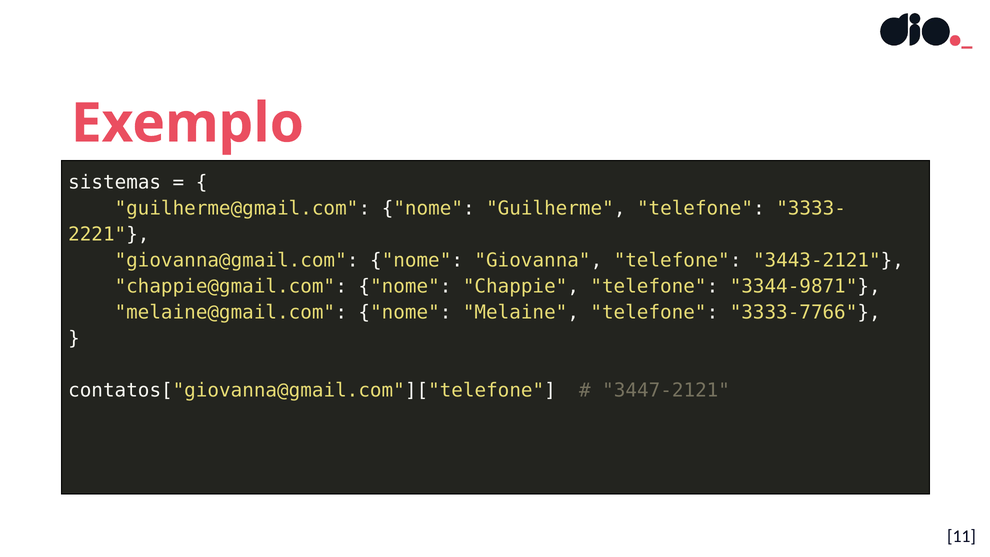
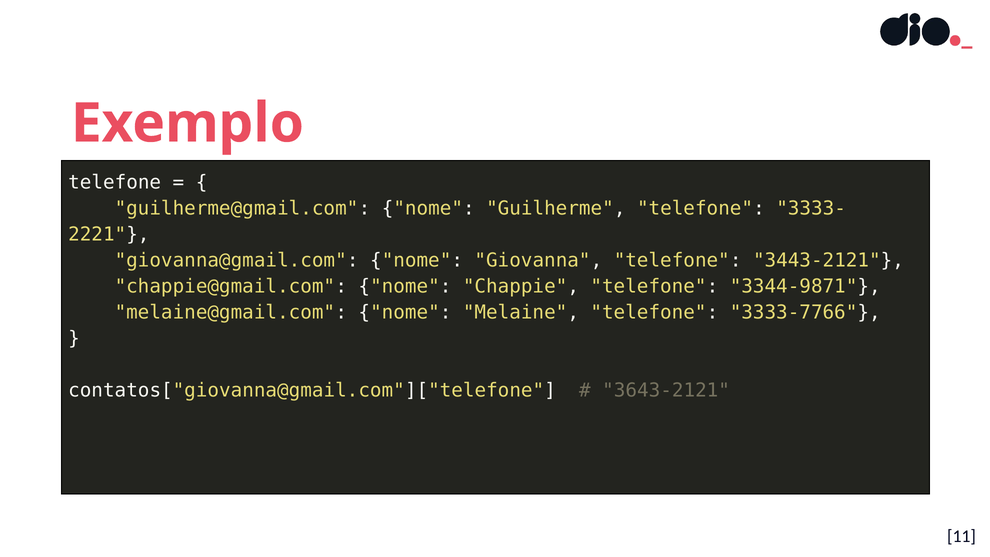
sistemas: sistemas -> telefone (115, 182)
3447-2121: 3447-2121 -> 3643-2121 (666, 390)
